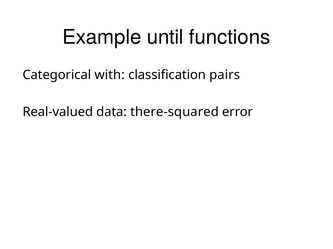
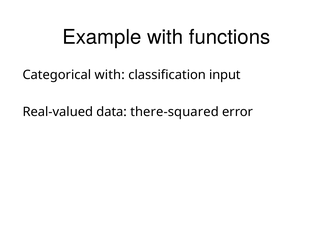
Example until: until -> with (165, 37)
pairs: pairs -> input (225, 75)
